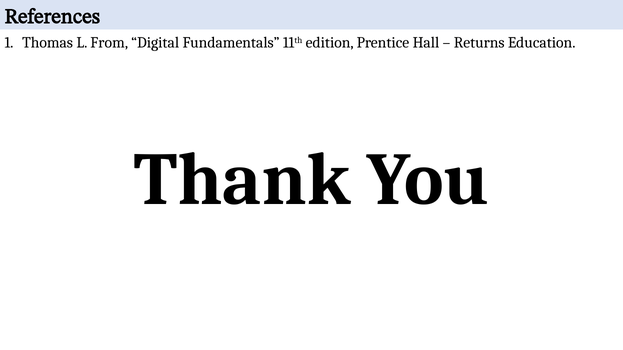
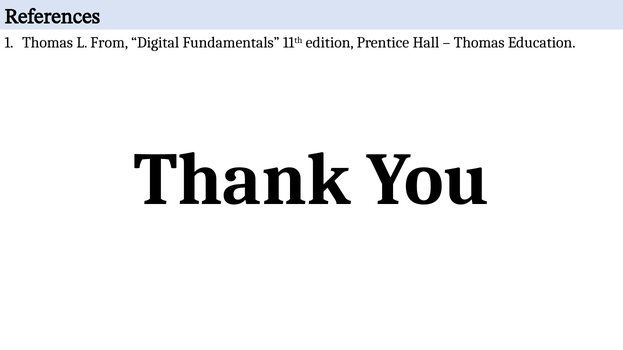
Returns: Returns -> Thomas (479, 43)
